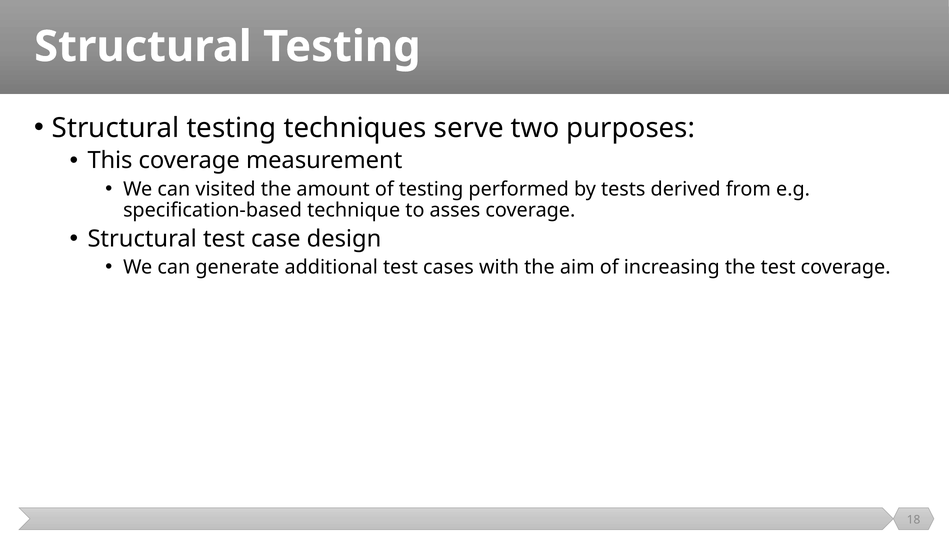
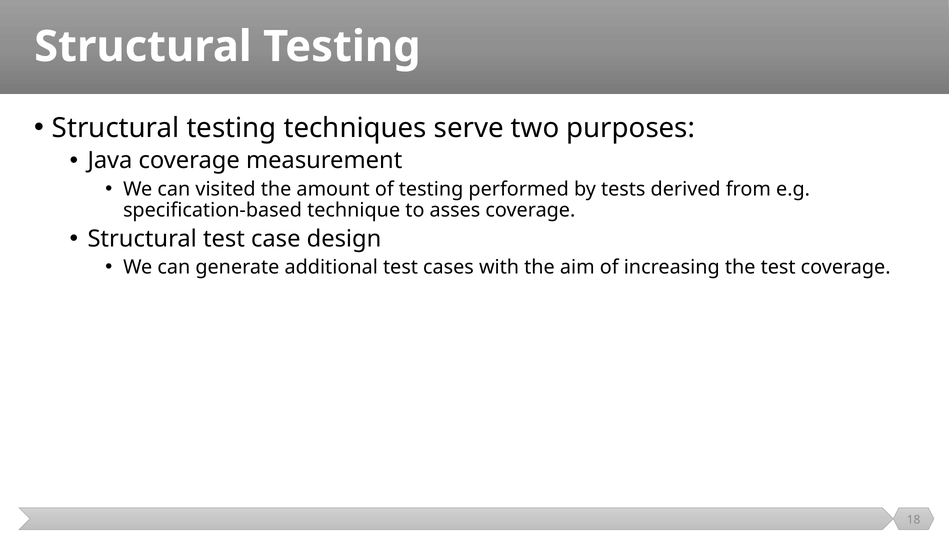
This: This -> Java (110, 161)
